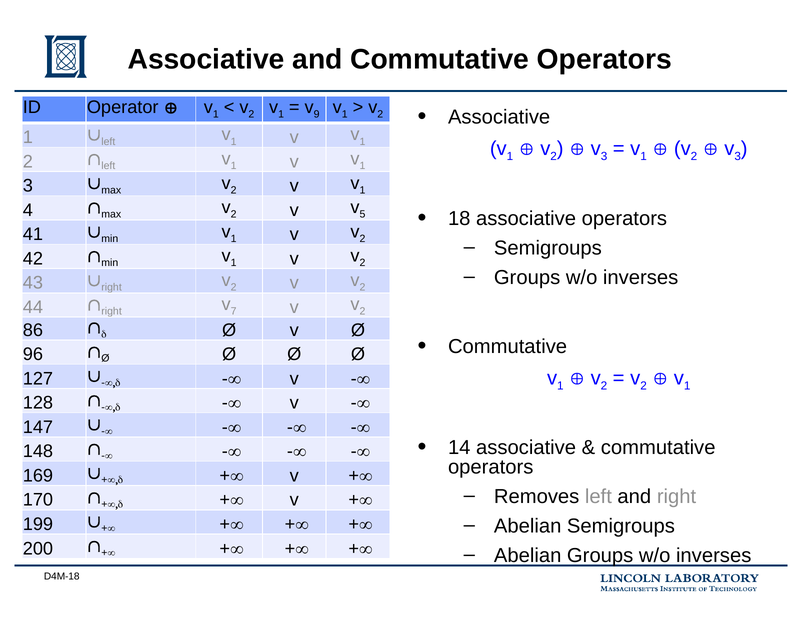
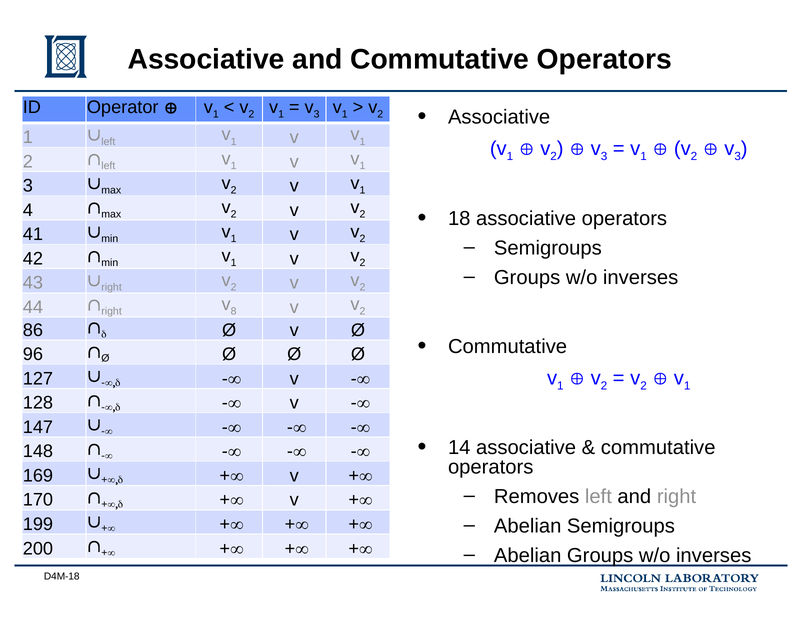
9: 9 -> 3 (317, 114)
5: 5 -> 2 (363, 214)
7: 7 -> 8 (234, 312)
